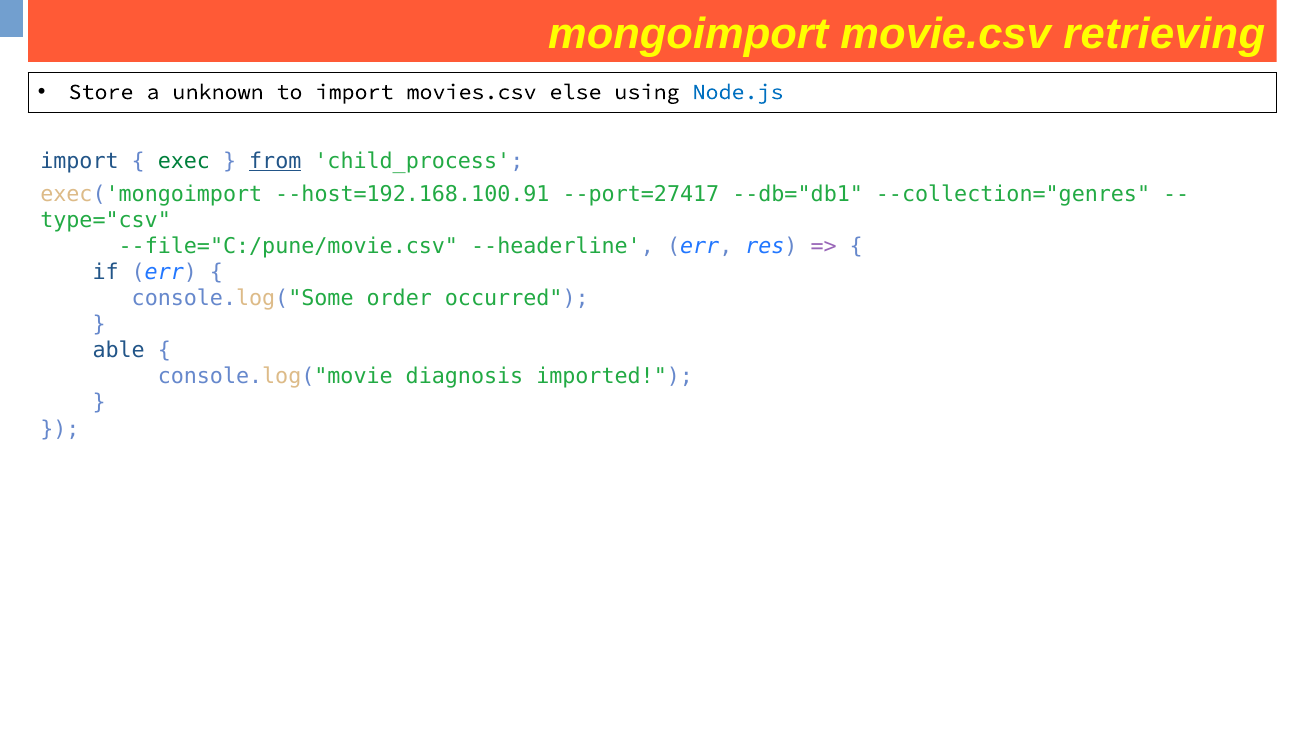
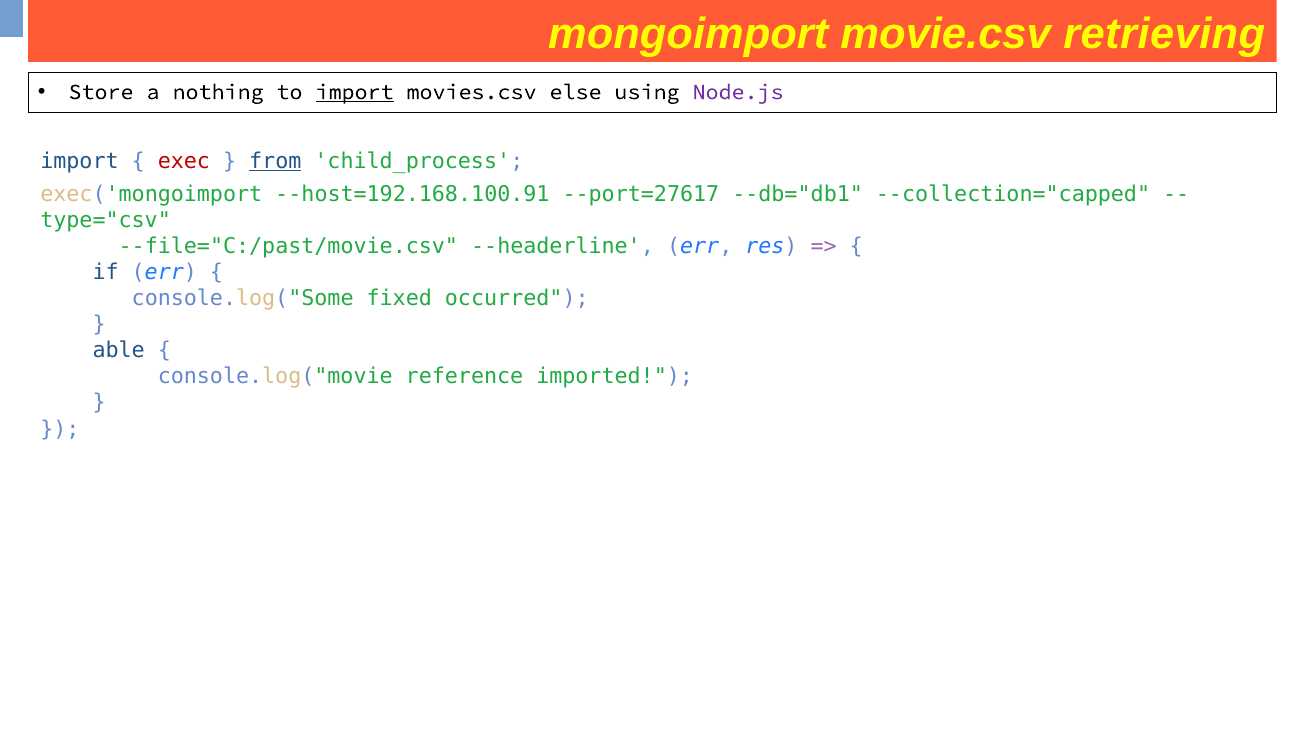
unknown: unknown -> nothing (218, 92)
import underline: none -> present (355, 92)
Node.js colour: blue -> purple (738, 92)
exec colour: green -> red (184, 161)
--port=27417: --port=27417 -> --port=27617 (641, 194)
--collection="genres: --collection="genres -> --collection="capped (1013, 194)
--file="C:/pune/movie.csv: --file="C:/pune/movie.csv -> --file="C:/past/movie.csv (288, 246)
order: order -> fixed (399, 298)
diagnosis: diagnosis -> reference (465, 377)
